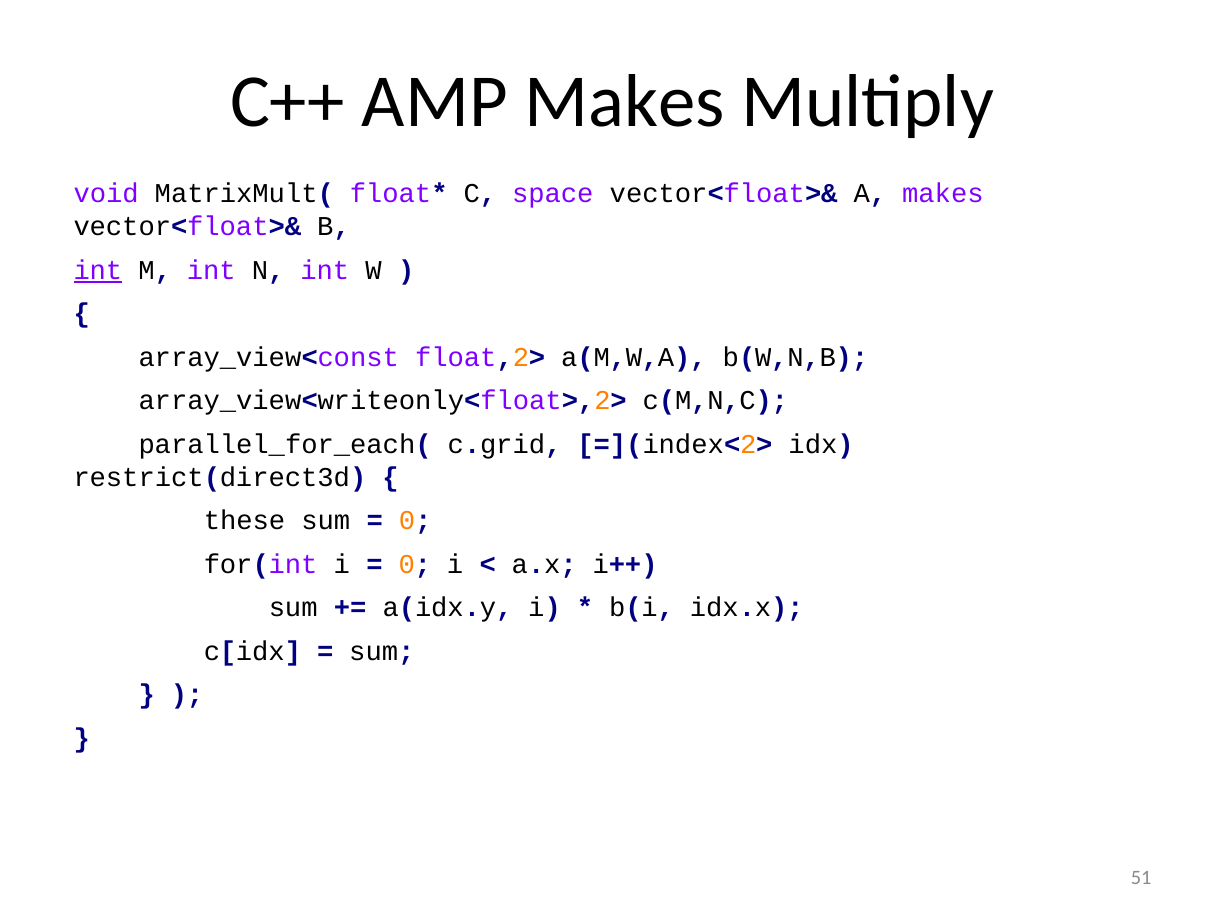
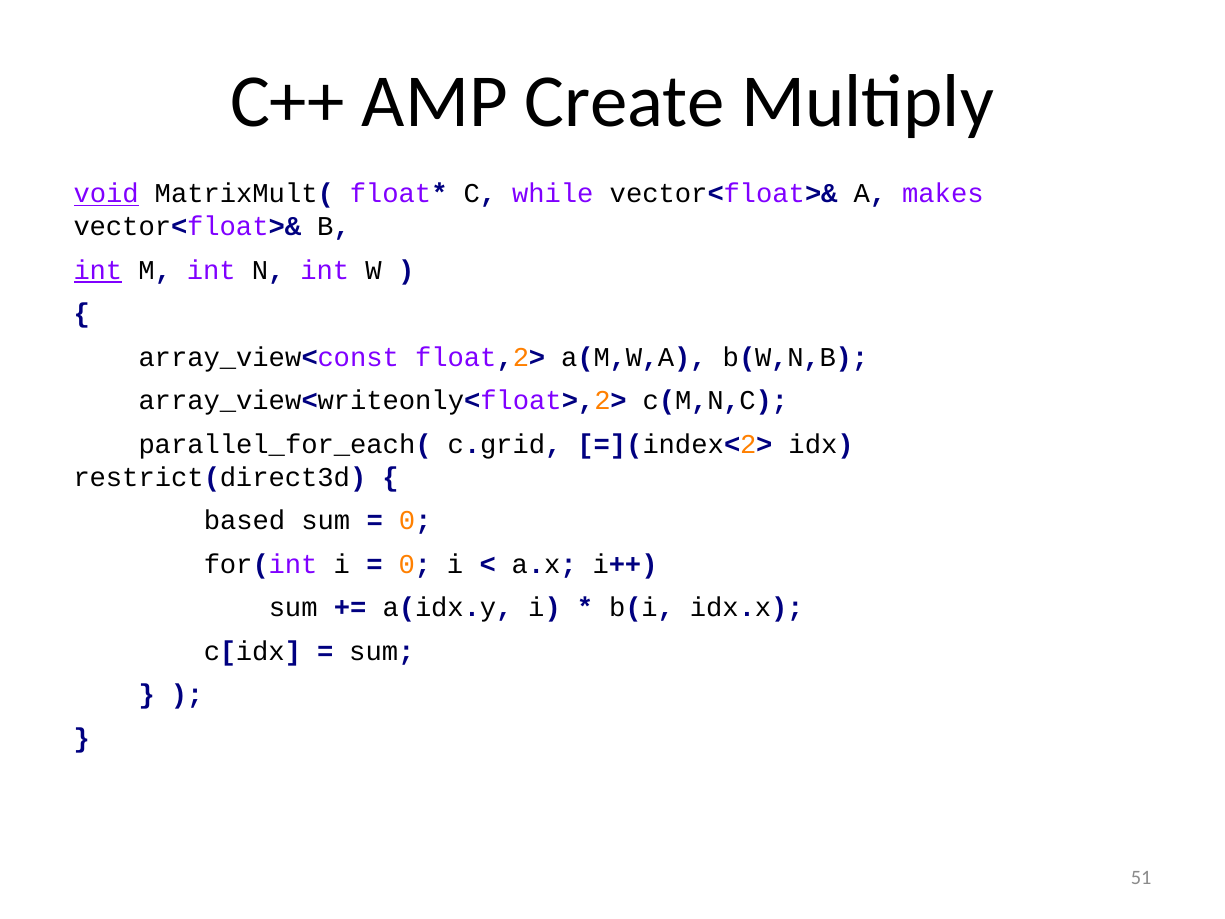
AMP Makes: Makes -> Create (625, 102)
void underline: none -> present (106, 194)
space: space -> while (553, 194)
these: these -> based (244, 520)
